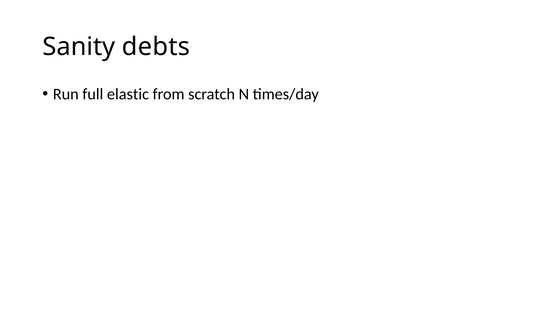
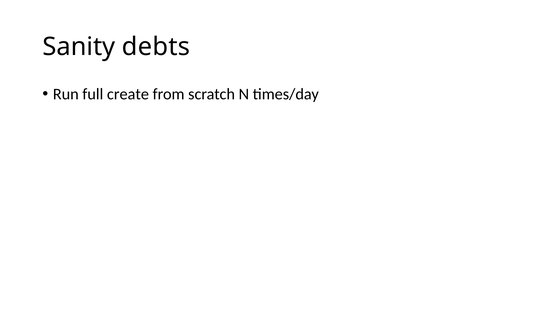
elastic: elastic -> create (128, 94)
